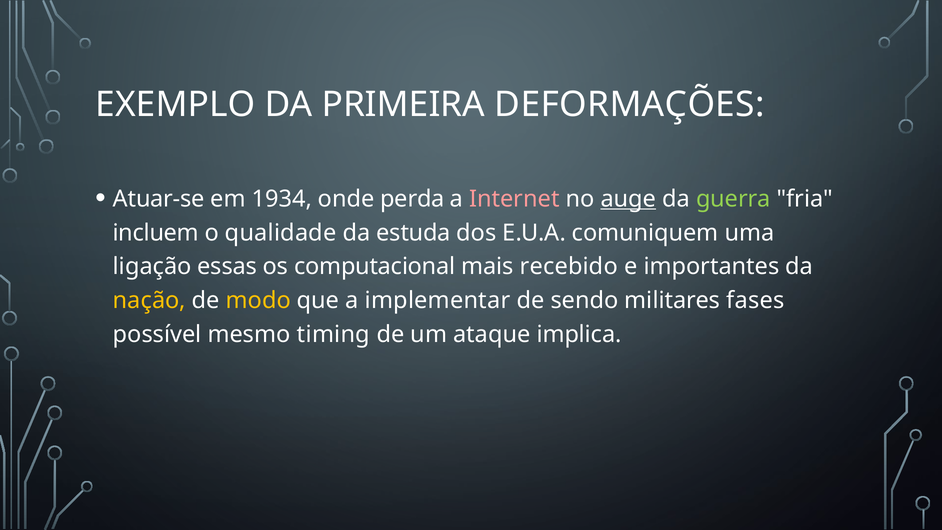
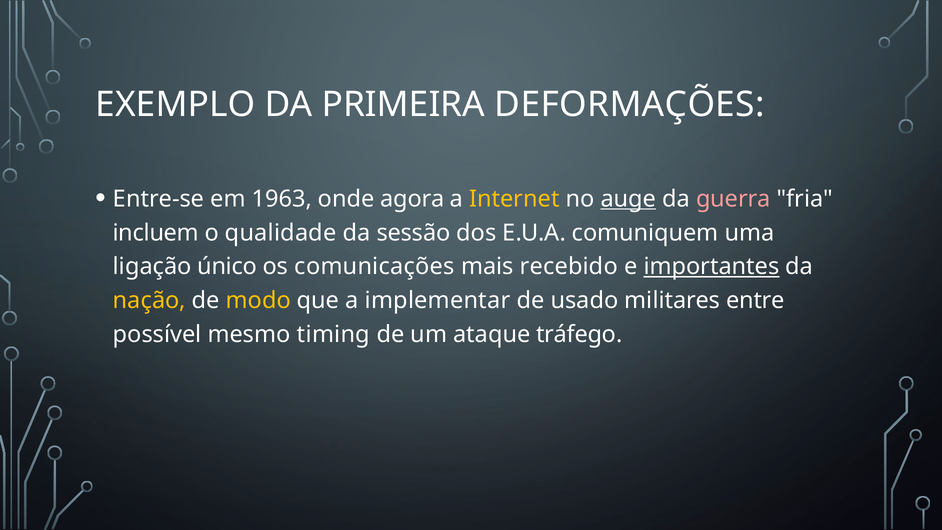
Atuar-se: Atuar-se -> Entre-se (159, 199)
1934: 1934 -> 1963 (282, 199)
perda: perda -> agora (412, 199)
Internet colour: pink -> yellow (514, 199)
guerra colour: light green -> pink (733, 199)
estuda: estuda -> sessão (413, 233)
essas: essas -> único (227, 267)
computacional: computacional -> comunicações (375, 267)
importantes underline: none -> present (711, 267)
sendo: sendo -> usado (585, 300)
fases: fases -> entre (756, 300)
implica: implica -> tráfego (579, 334)
